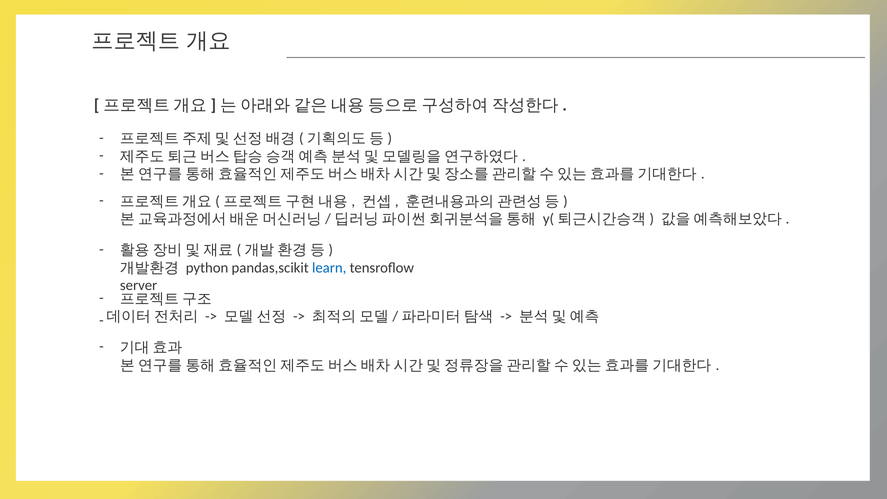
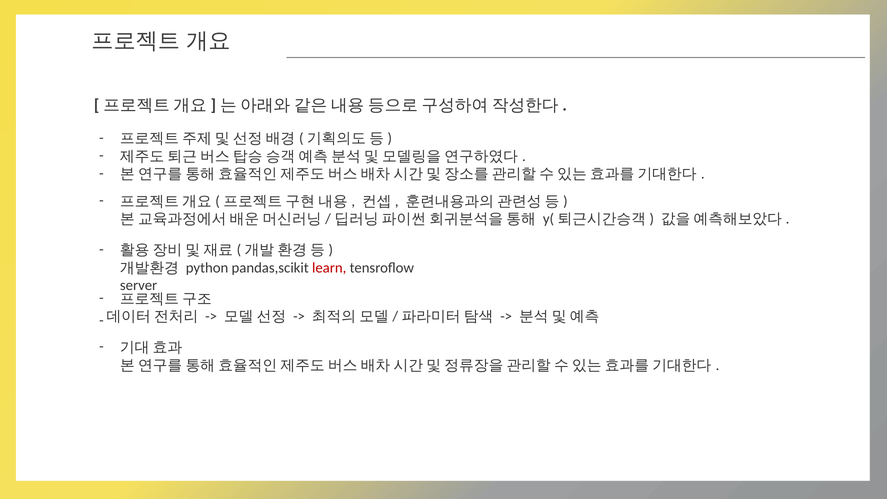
learn colour: blue -> red (329, 268)
